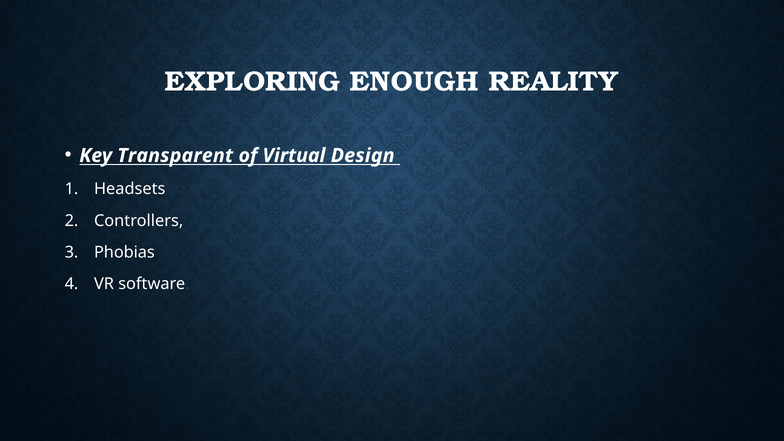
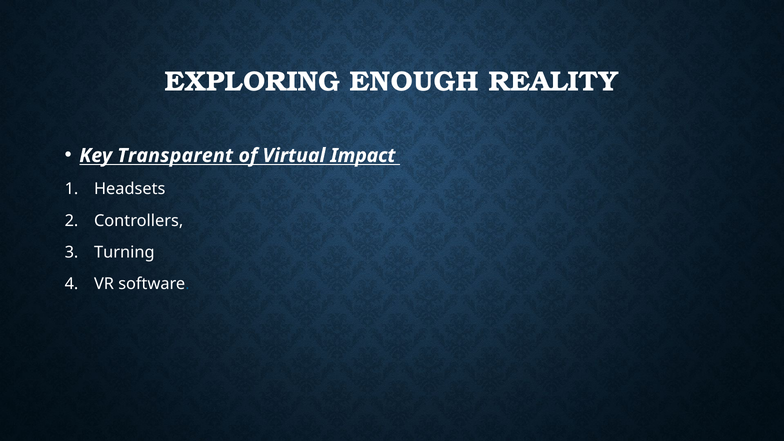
Design: Design -> Impact (363, 156)
Phobias: Phobias -> Turning (124, 252)
